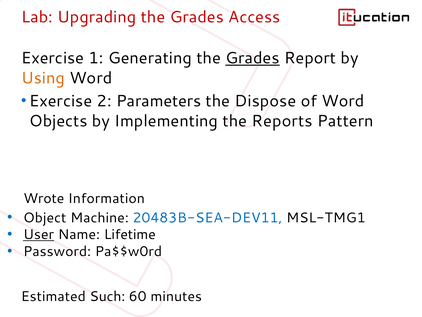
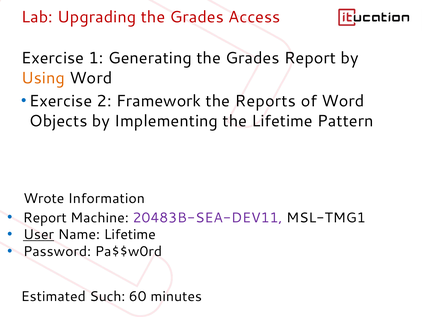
Grades underline: present -> none (253, 58)
Parameters: Parameters -> Framework (159, 101)
Dispose: Dispose -> Reports (265, 101)
the Reports: Reports -> Lifetime (282, 121)
Object: Object -> Report (45, 217)
20483B-SEA-DEV11 colour: blue -> purple (207, 217)
